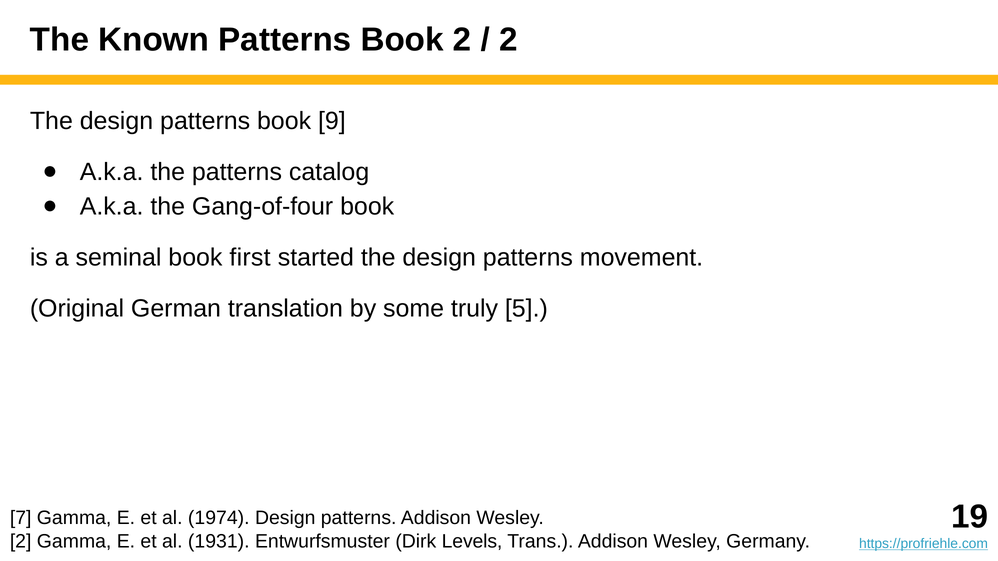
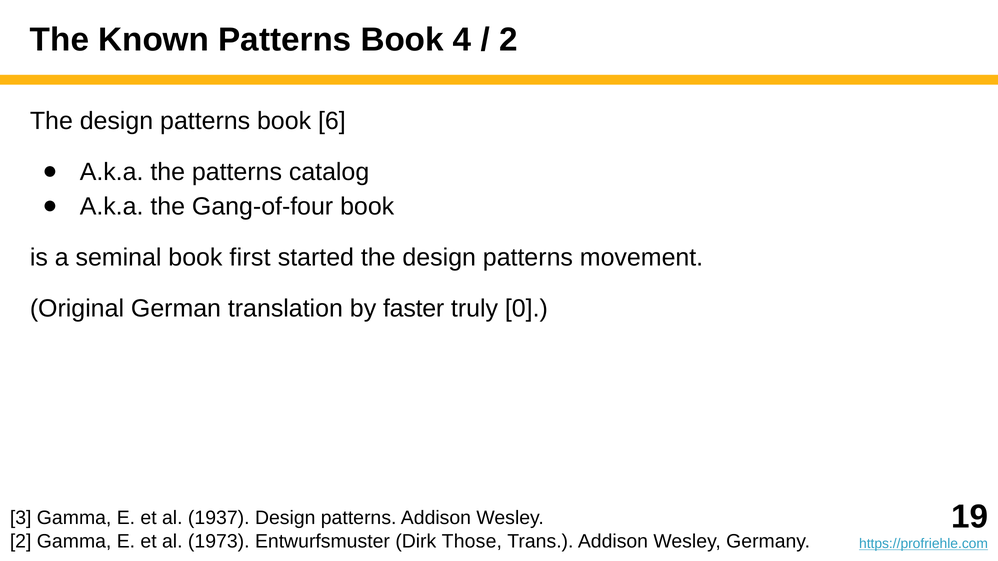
Book 2: 2 -> 4 (462, 40)
9: 9 -> 6 (332, 121)
some: some -> faster (414, 309)
5: 5 -> 0 (526, 309)
7: 7 -> 3 (21, 518)
1974: 1974 -> 1937 (219, 518)
1931: 1931 -> 1973 (219, 542)
Levels: Levels -> Those (472, 542)
